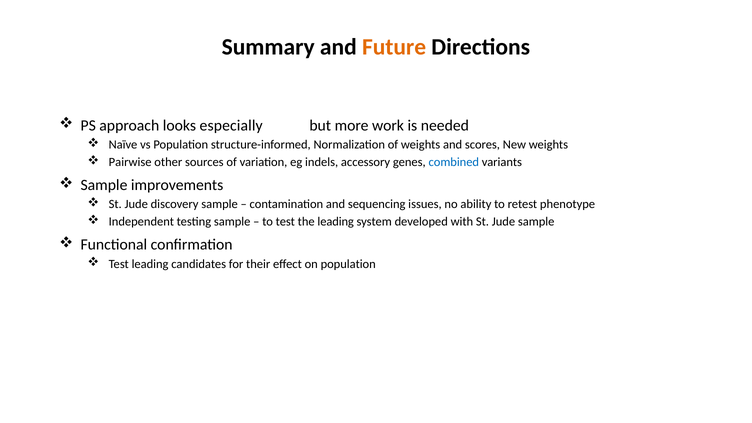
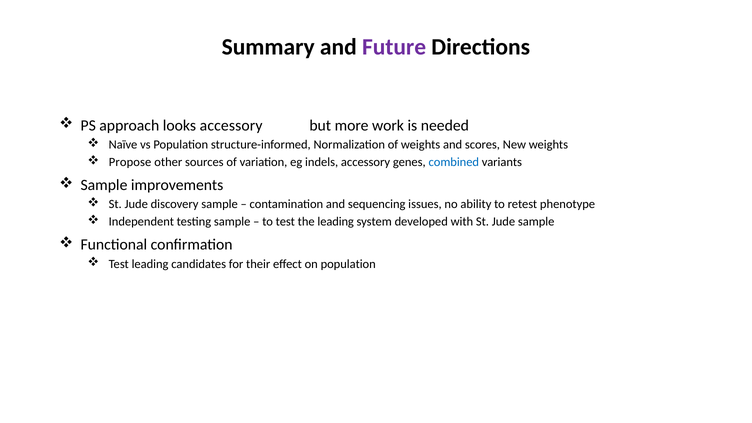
Future colour: orange -> purple (394, 47)
looks especially: especially -> accessory (231, 126)
Pairwise: Pairwise -> Propose (130, 162)
